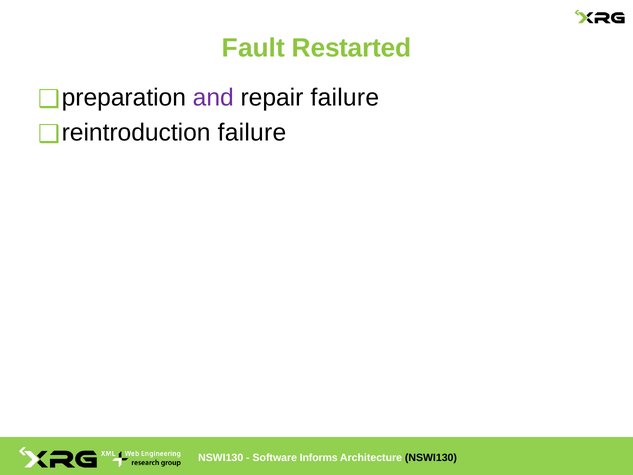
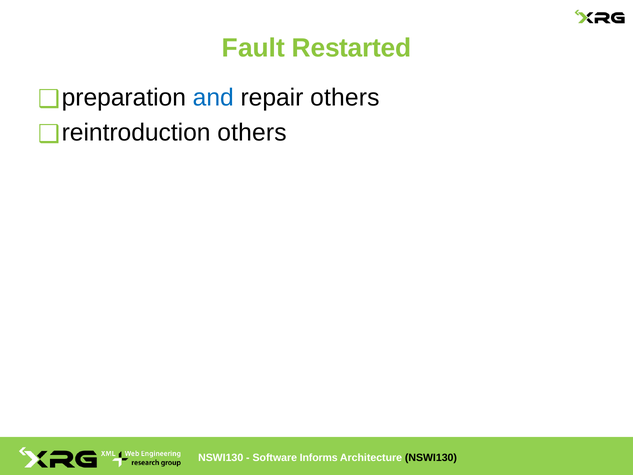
and colour: purple -> blue (213, 98)
repair failure: failure -> others (345, 98)
reintroduction failure: failure -> others (252, 133)
